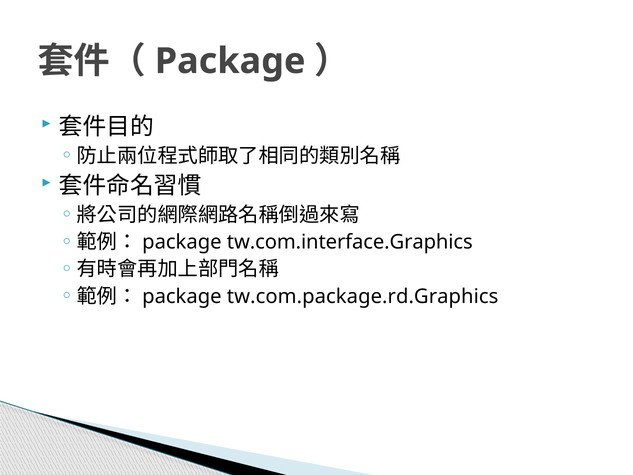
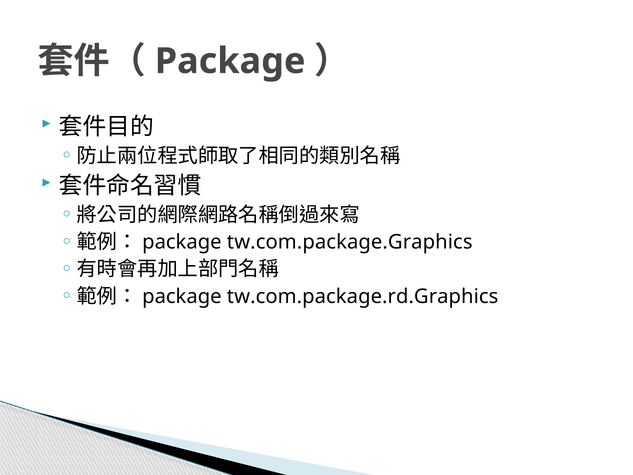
tw.com.interface.Graphics: tw.com.interface.Graphics -> tw.com.package.Graphics (350, 242)
